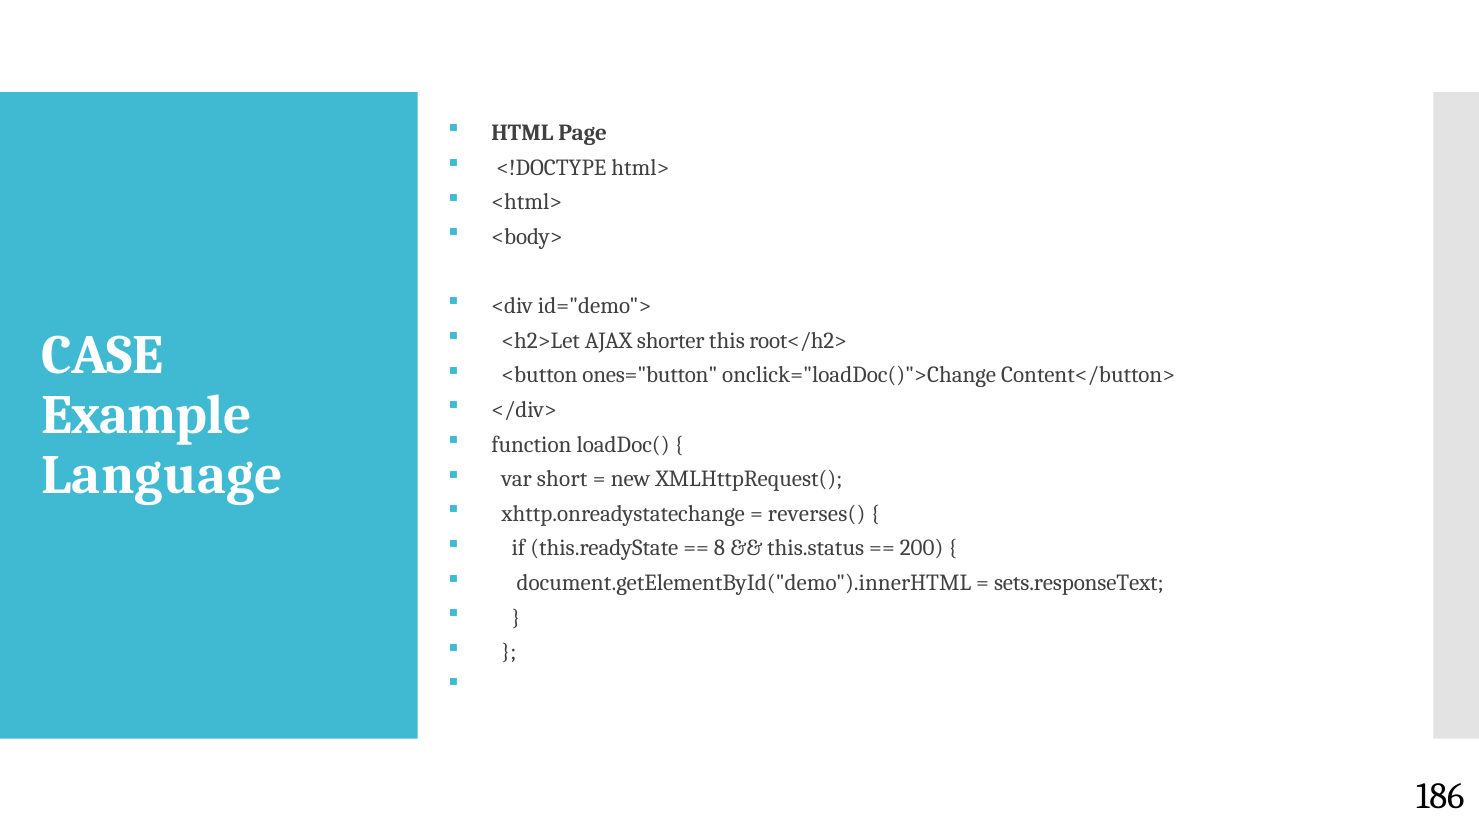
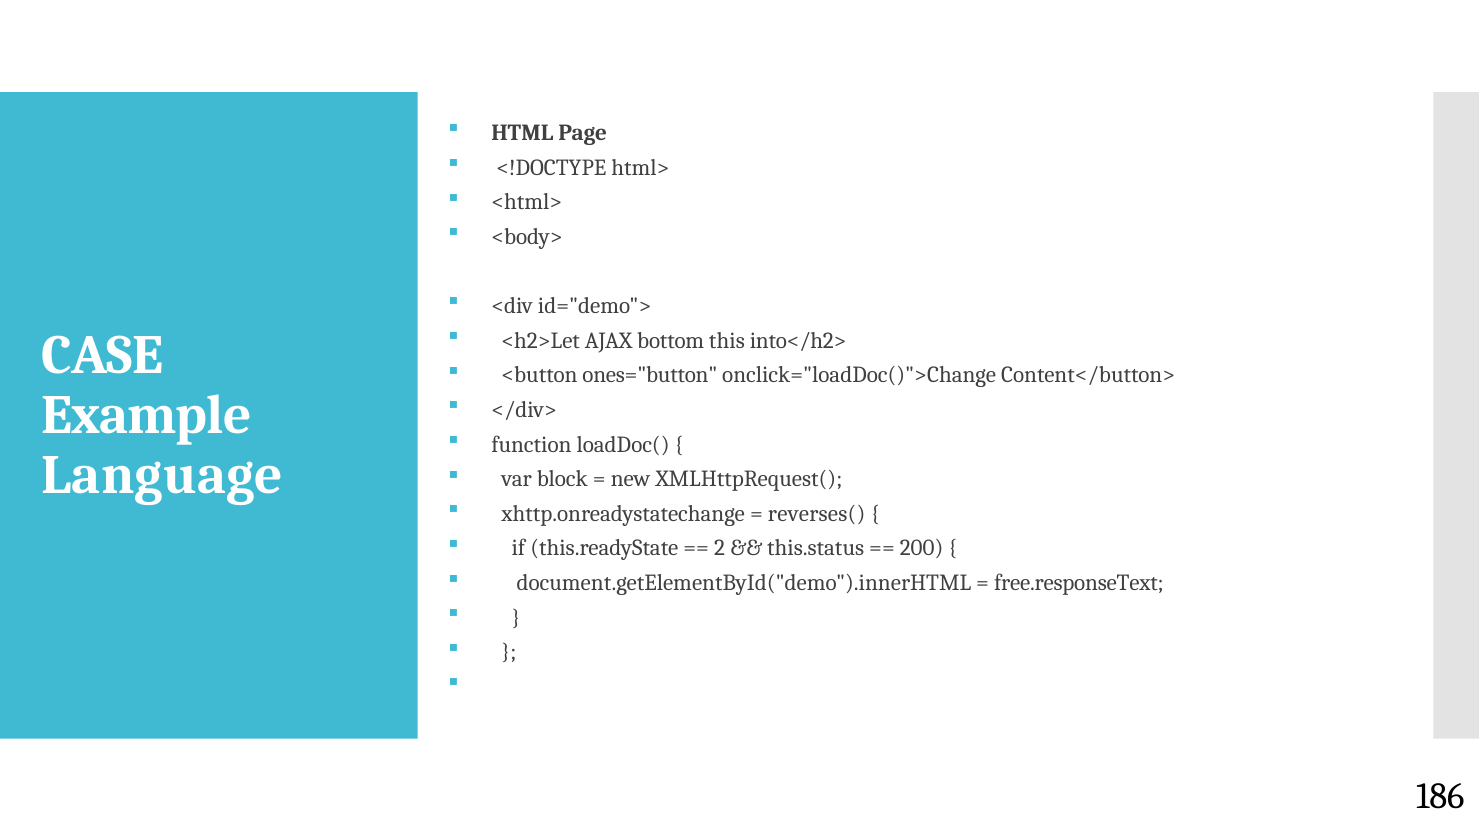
shorter: shorter -> bottom (671, 341)
root</h2>: root</h2> -> into</h2> (798, 341)
short: short -> block (562, 479)
8: 8 -> 2 (720, 548)
sets.responseText: sets.responseText -> free.responseText (1079, 583)
